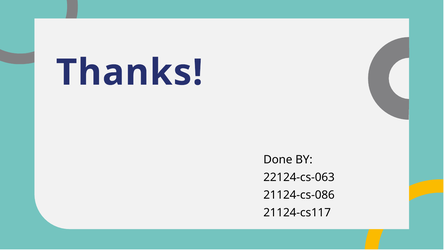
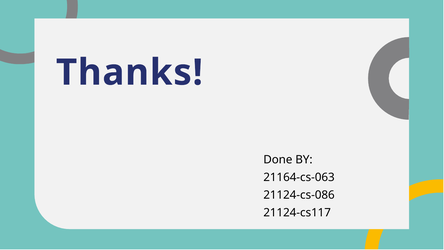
22124-cs-063: 22124-cs-063 -> 21164-cs-063 (299, 177)
